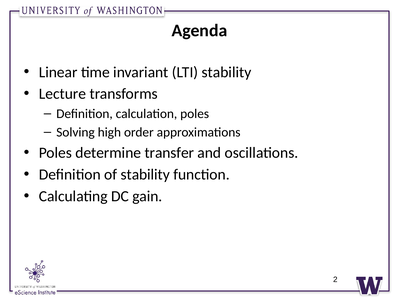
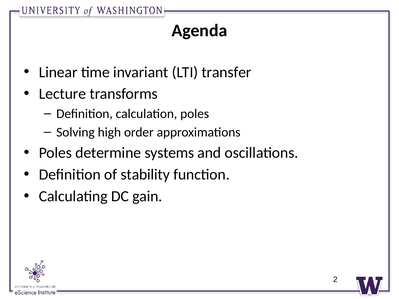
LTI stability: stability -> transfer (226, 72)
transfer: transfer -> systems (169, 153)
